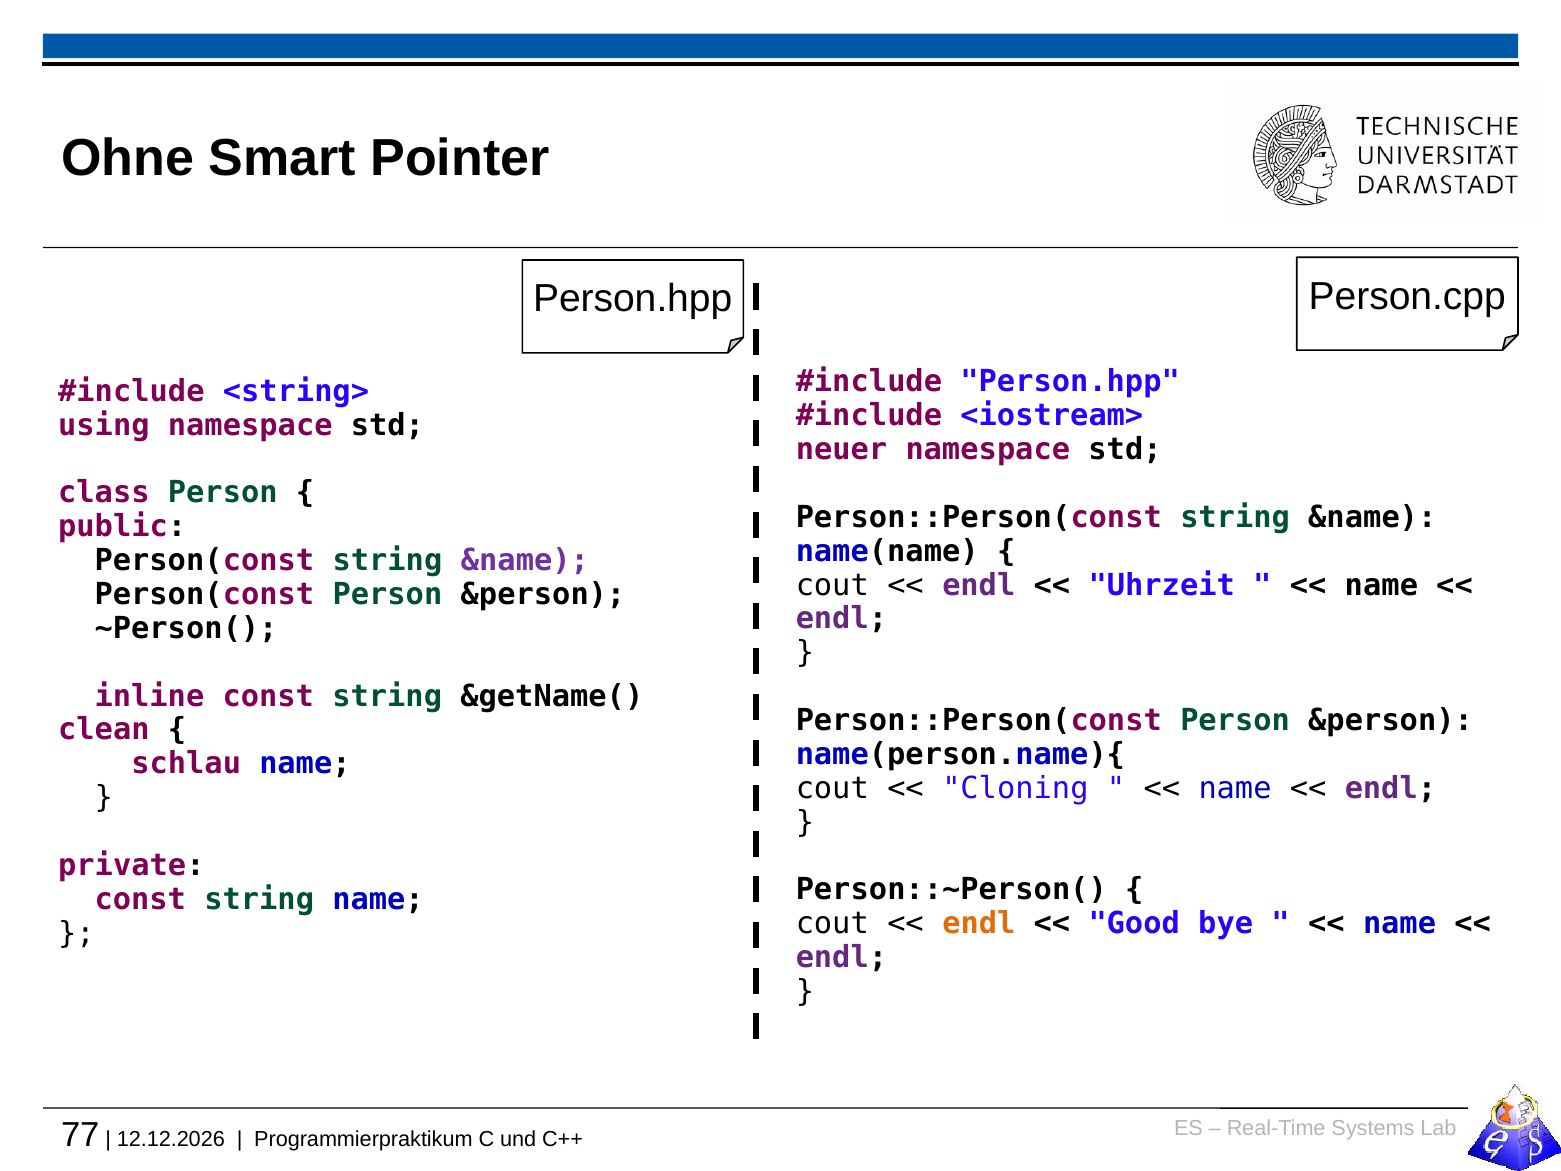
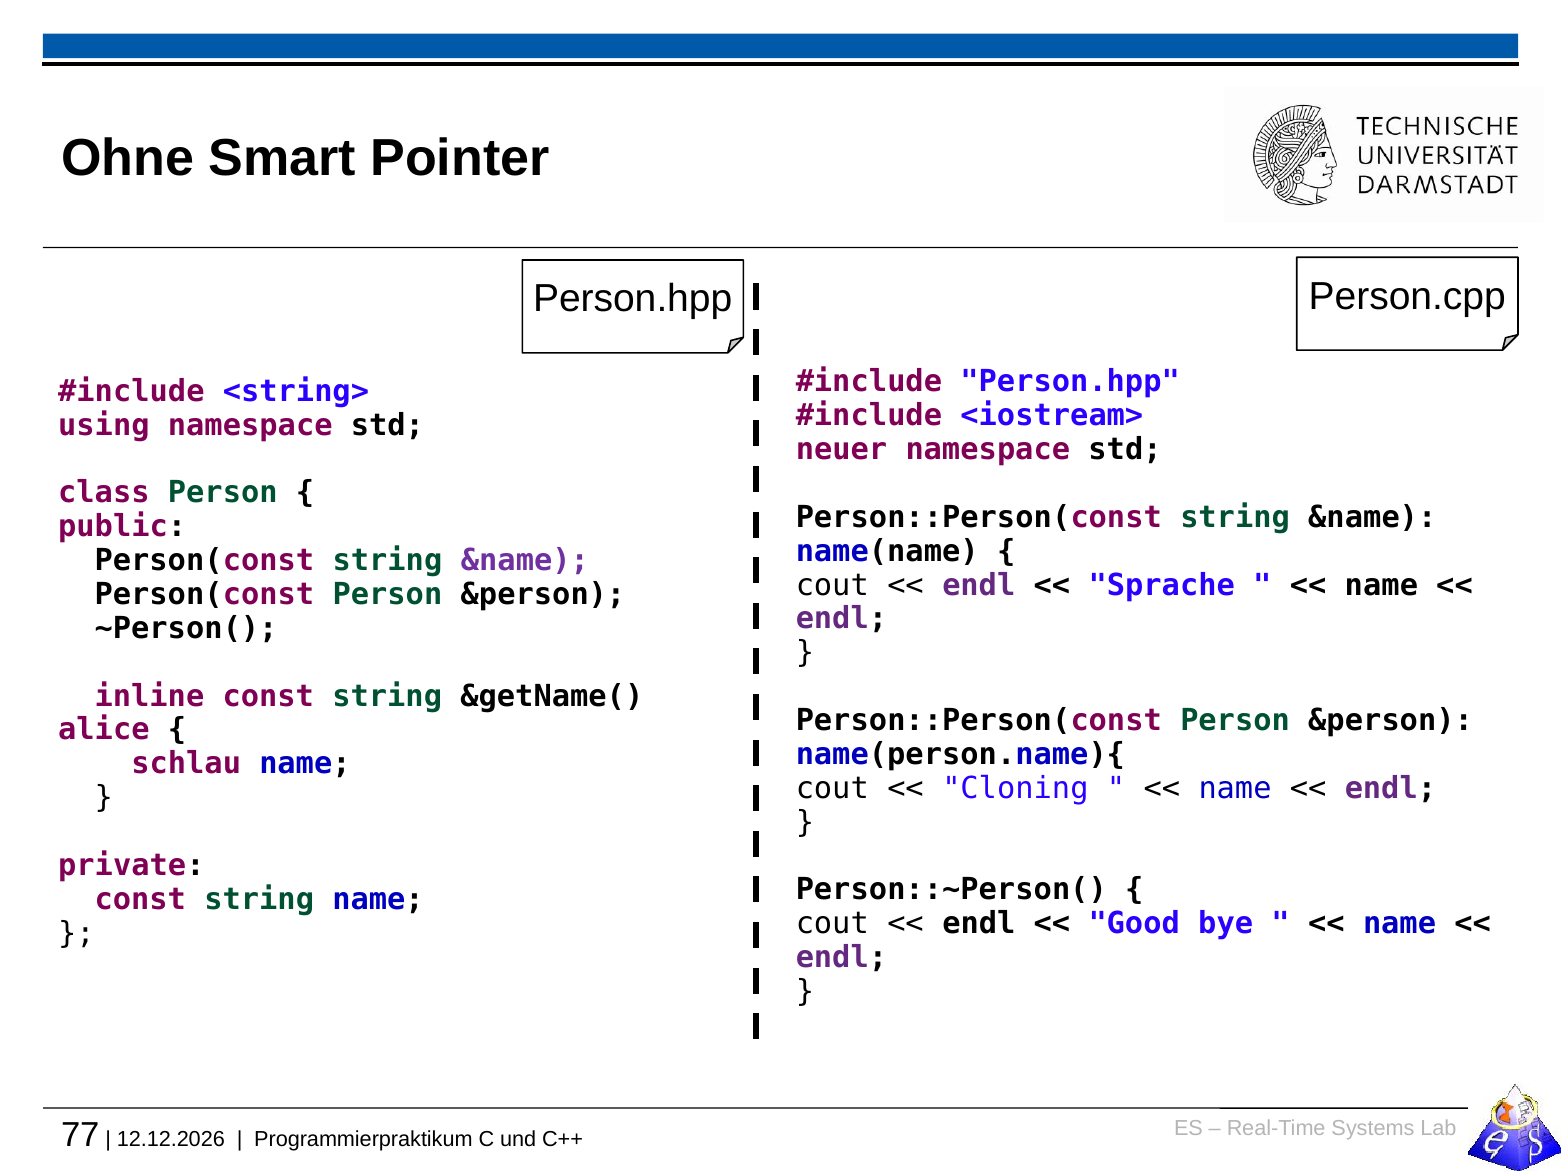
Uhrzeit: Uhrzeit -> Sprache (1162, 585)
clean: clean -> alice (104, 730)
endl colour: orange -> black (979, 924)
